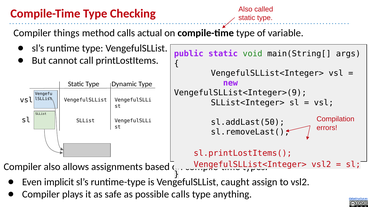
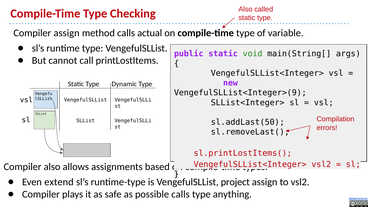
Compiler things: things -> assign (67, 33)
implicit: implicit -> extend (59, 182)
caught: caught -> project (235, 182)
